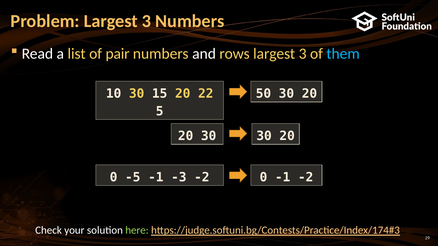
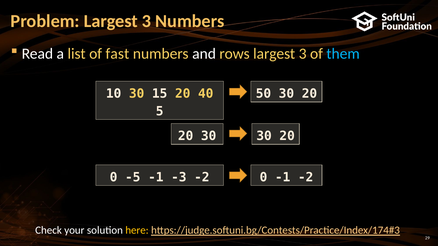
pair: pair -> fast (117, 54)
22: 22 -> 40 (206, 94)
here colour: light green -> yellow (137, 231)
